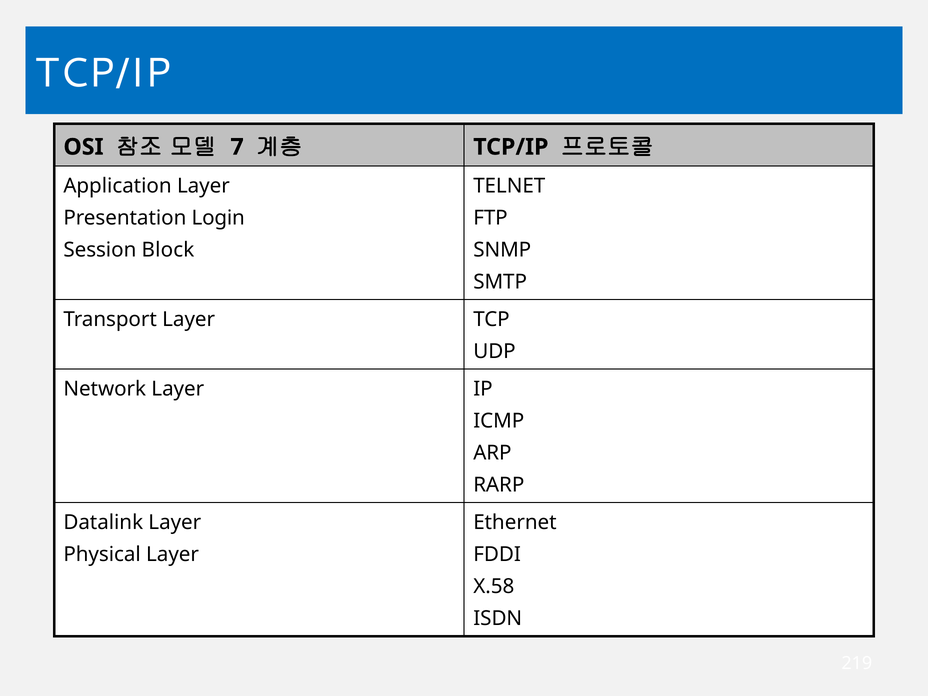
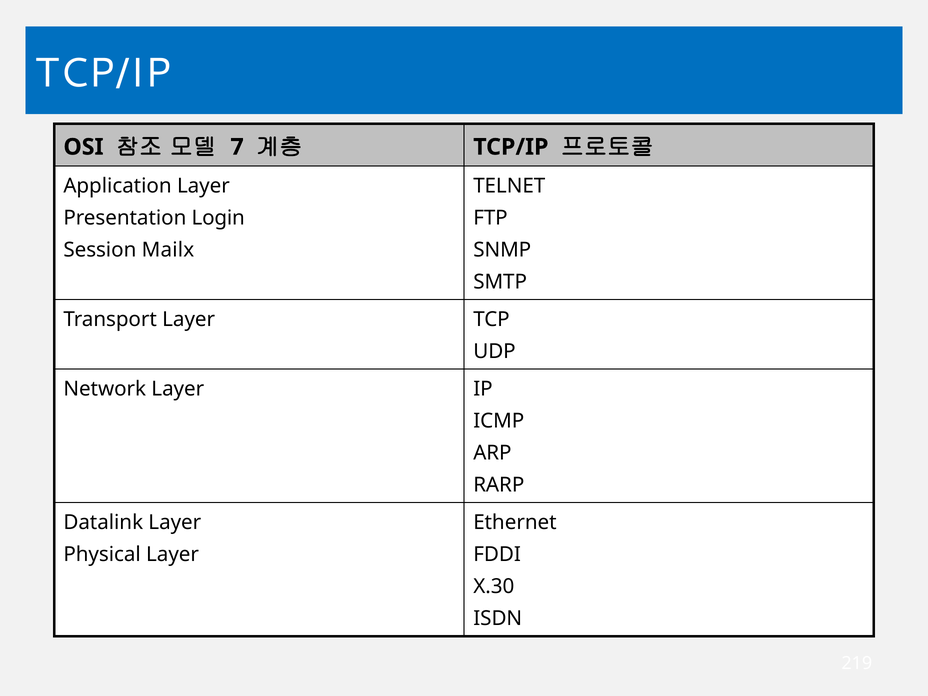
Block: Block -> Mailx (168, 250)
X.58: X.58 -> X.30 (494, 587)
